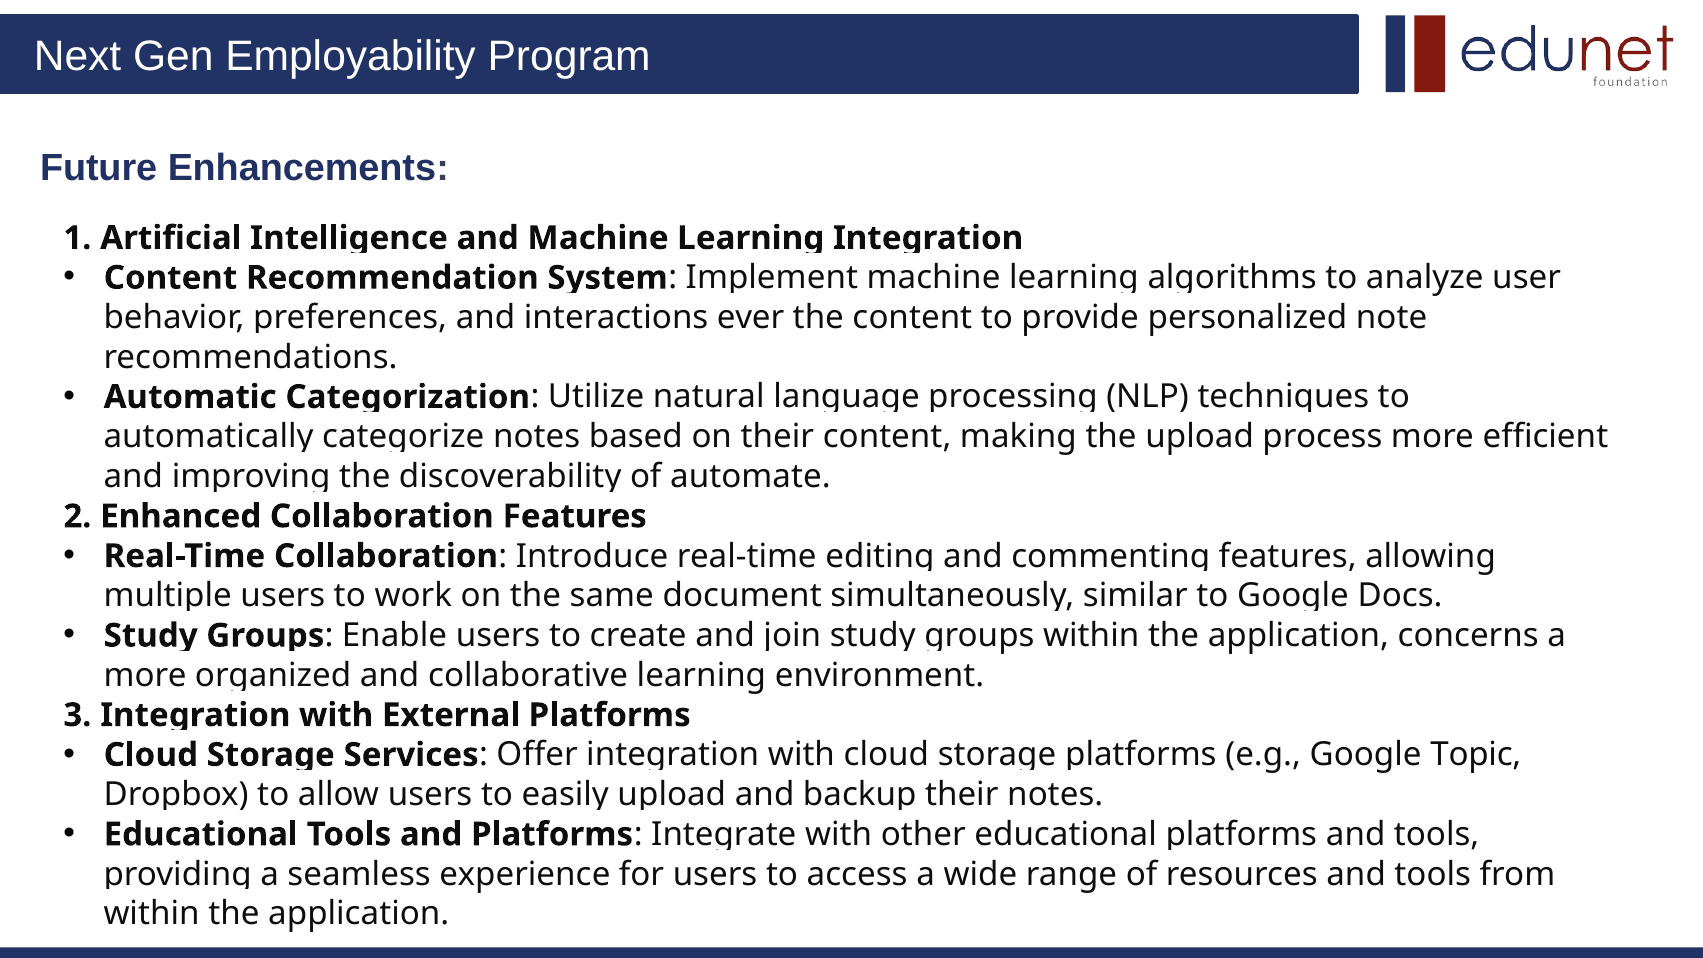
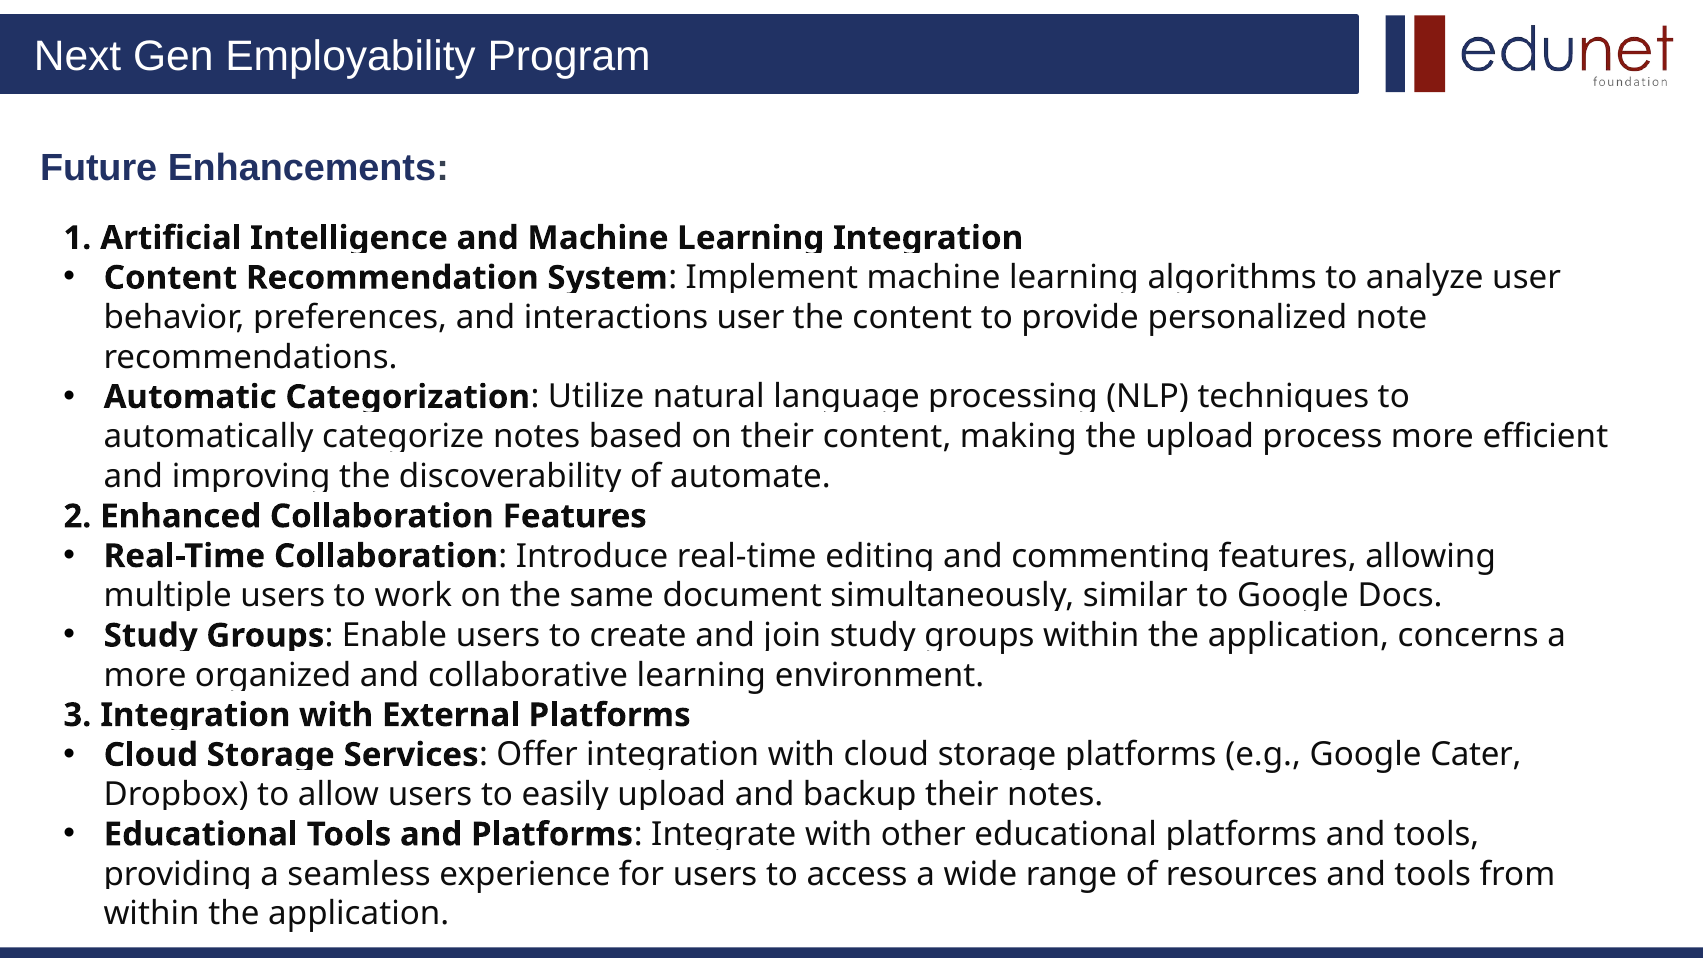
interactions ever: ever -> user (751, 318)
Topic: Topic -> Cater (1476, 755)
